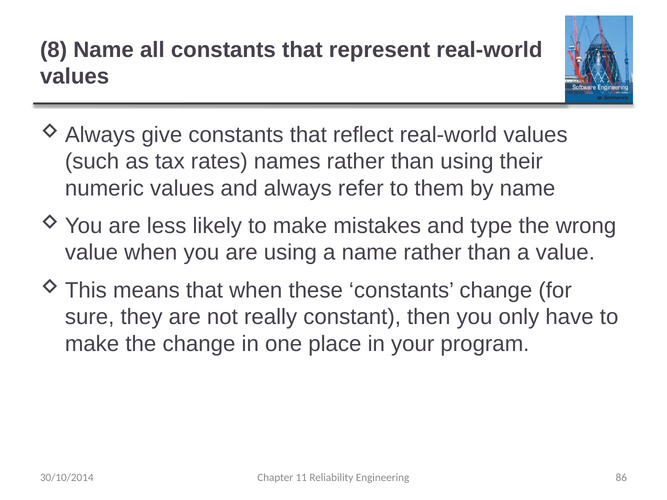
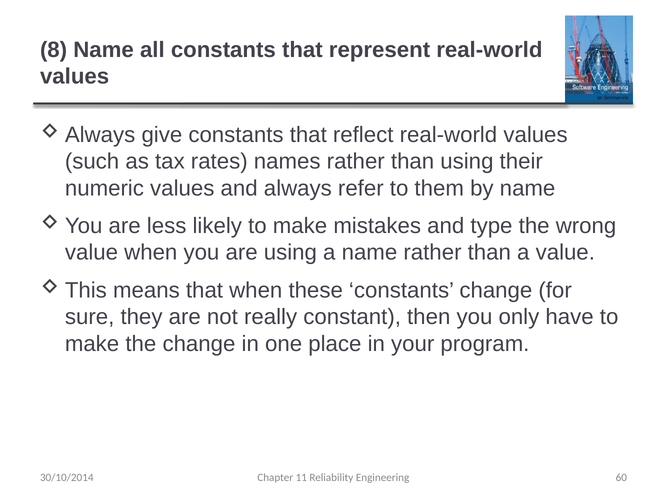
86: 86 -> 60 (621, 478)
